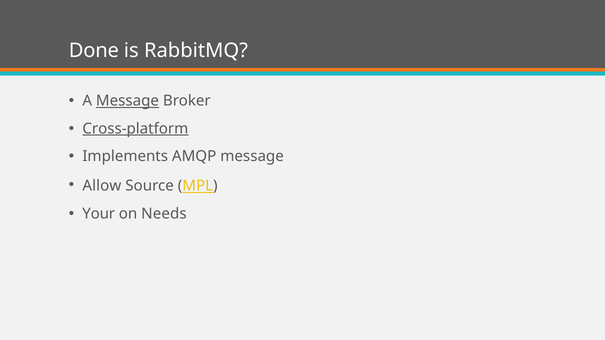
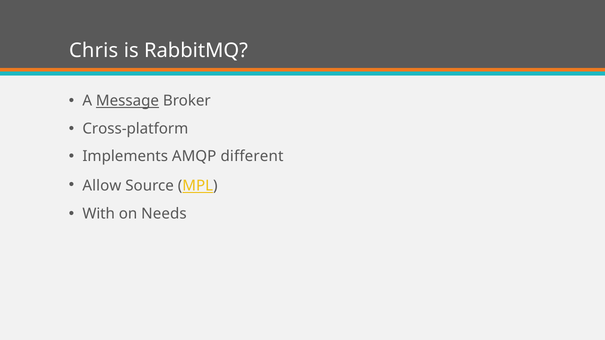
Done: Done -> Chris (94, 51)
Cross-platform underline: present -> none (135, 129)
AMQP message: message -> different (252, 156)
Your: Your -> With (99, 214)
